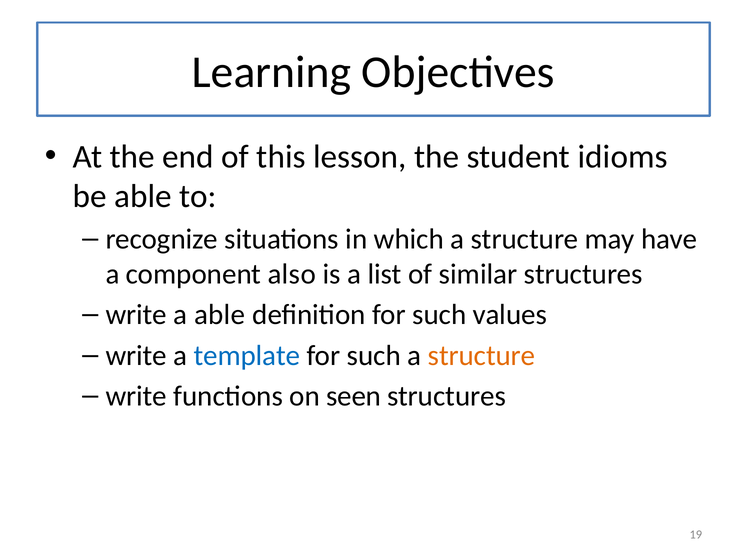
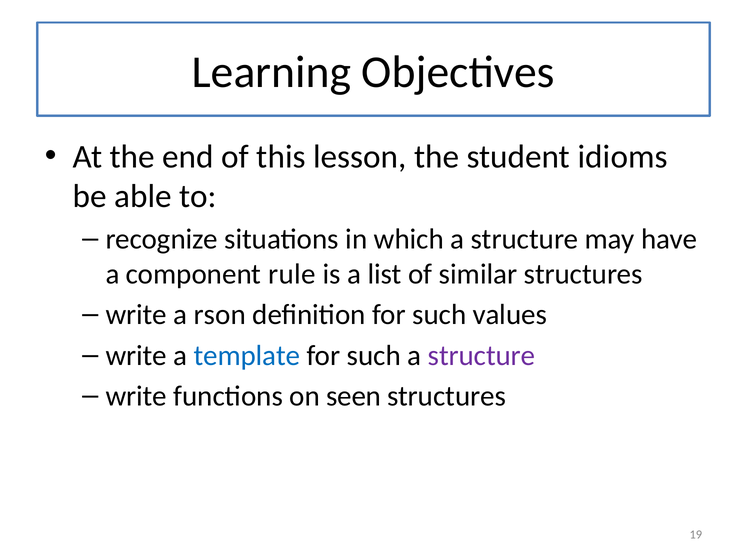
also: also -> rule (292, 274)
a able: able -> rson (220, 315)
structure colour: orange -> purple (482, 356)
